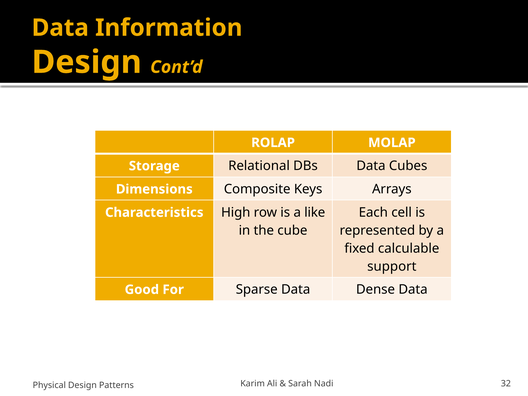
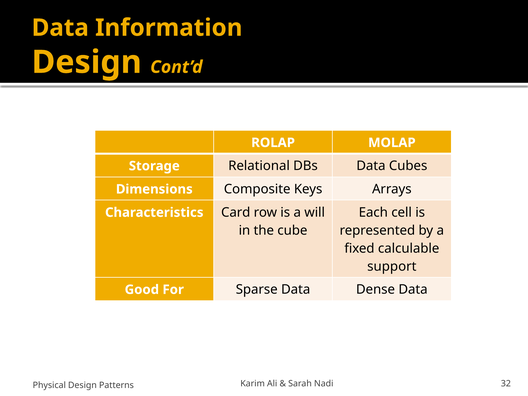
High: High -> Card (236, 212)
like: like -> will (315, 212)
